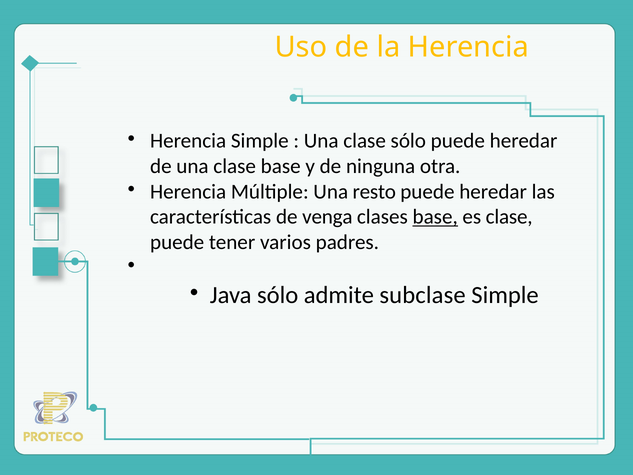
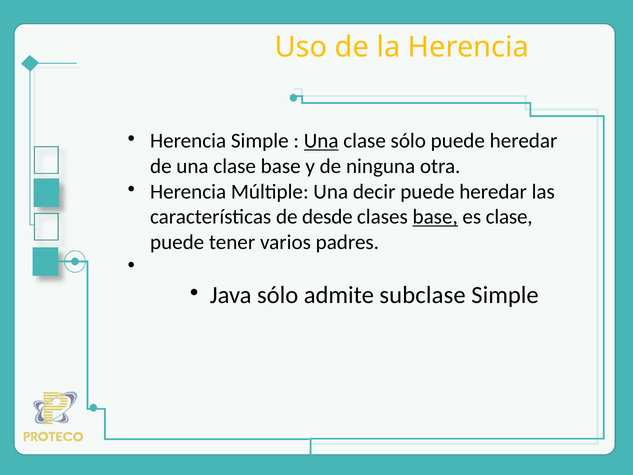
Una underline: none -> present (321, 141)
resto: resto -> decir (374, 192)
venga: venga -> desde (327, 217)
